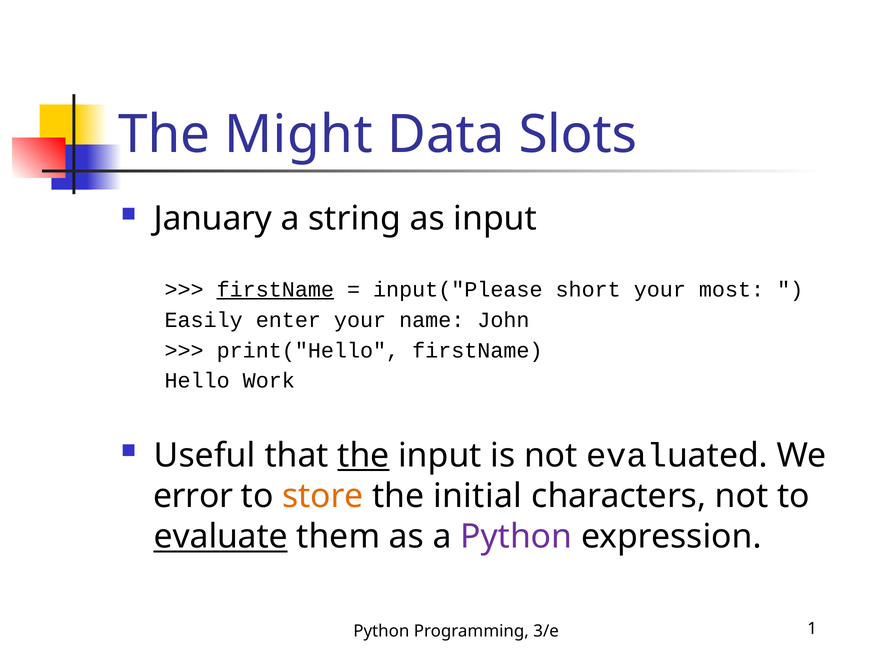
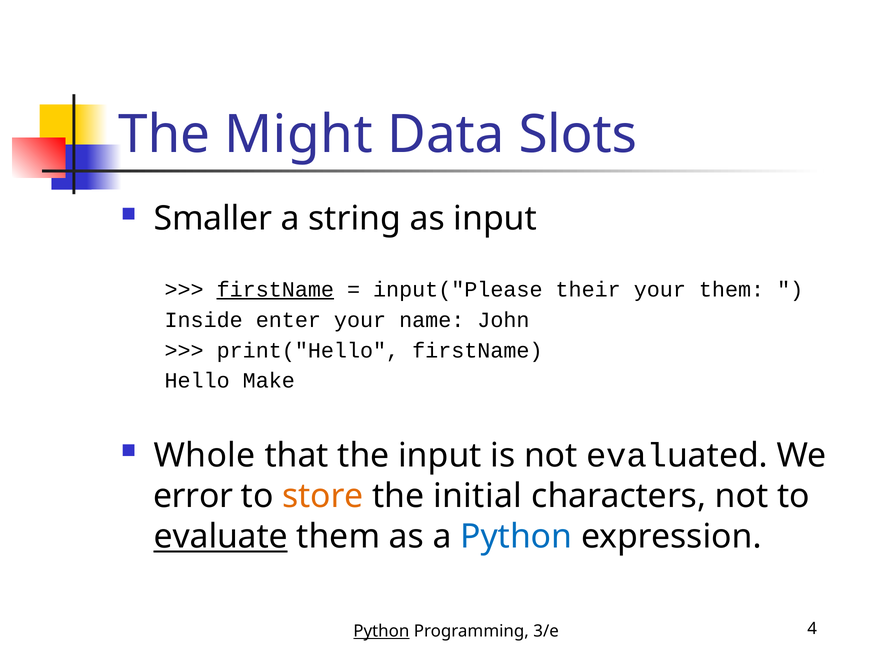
January: January -> Smaller (213, 219)
short: short -> their (588, 289)
your most: most -> them (732, 289)
Easily: Easily -> Inside (204, 320)
Work: Work -> Make (269, 381)
Useful: Useful -> Whole (205, 455)
the underline: present -> none (363, 455)
Python colour: purple -> blue (516, 537)
Python underline: none -> present (381, 631)
1: 1 -> 4 (812, 628)
